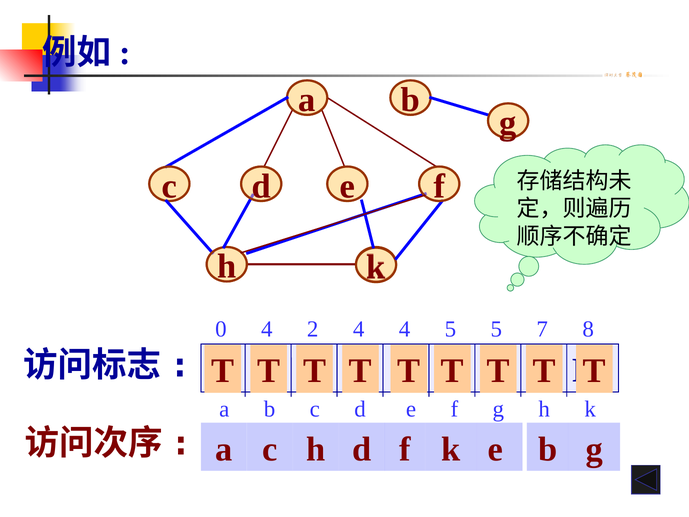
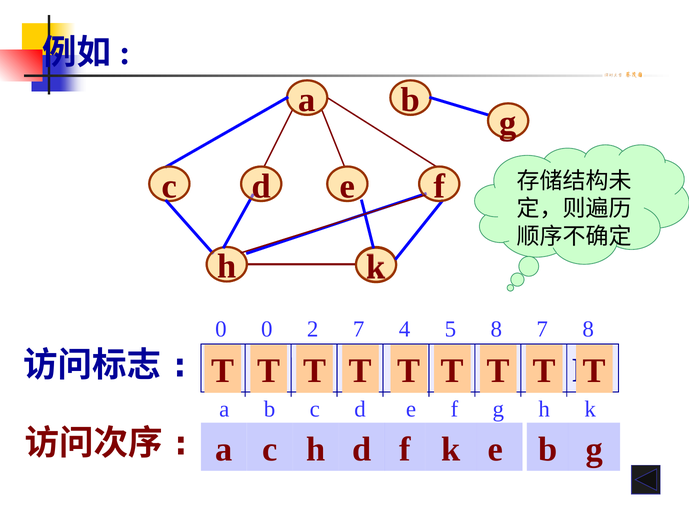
0 4: 4 -> 0 (267, 329)
2 4: 4 -> 7 (359, 329)
5 5: 5 -> 8 (496, 329)
